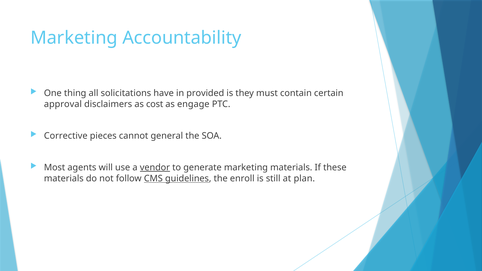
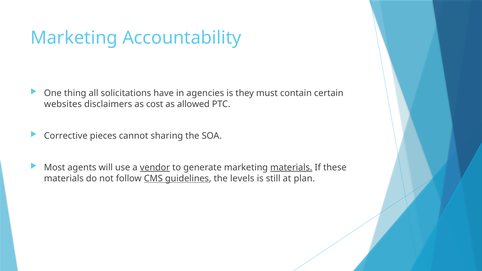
provided: provided -> agencies (205, 93)
approval: approval -> websites (63, 104)
engage: engage -> allowed (193, 104)
general: general -> sharing (167, 136)
materials underline: none -> present (291, 168)
enroll: enroll -> levels (242, 178)
